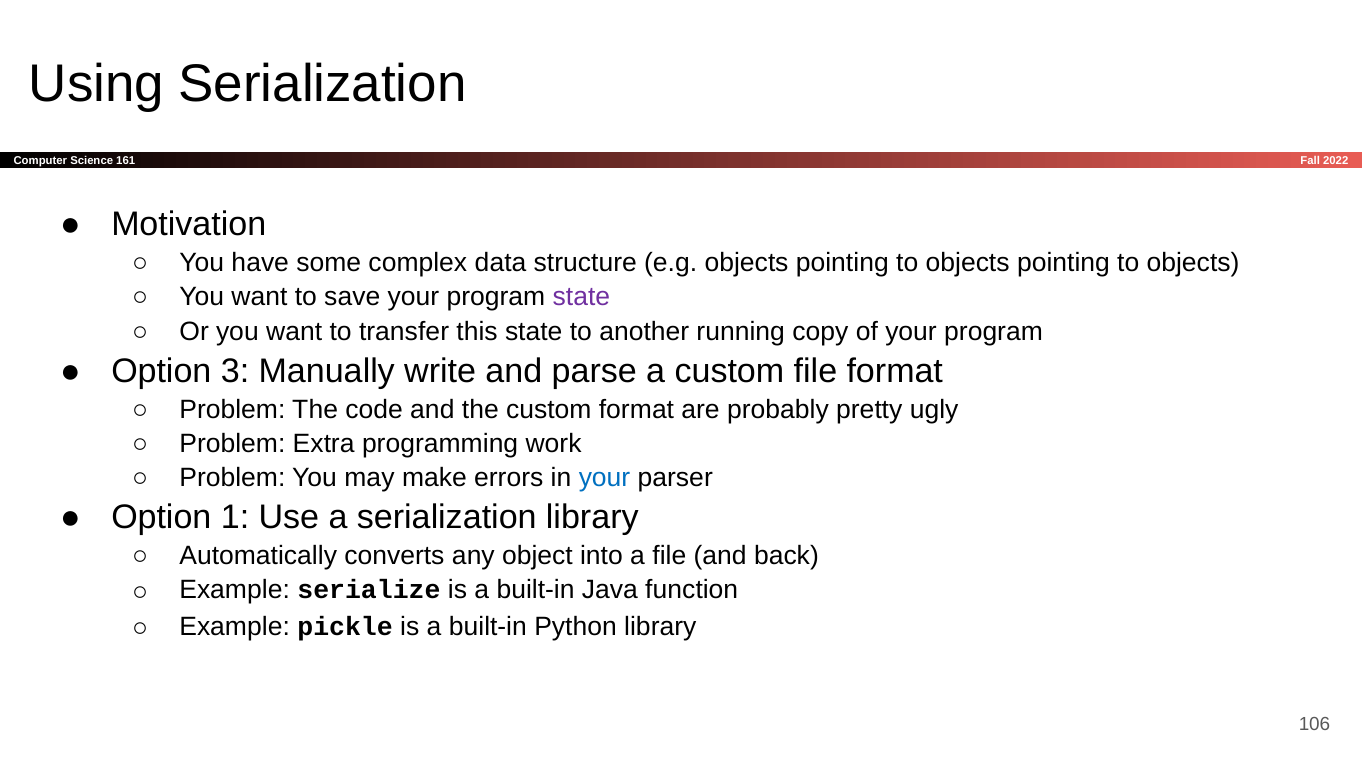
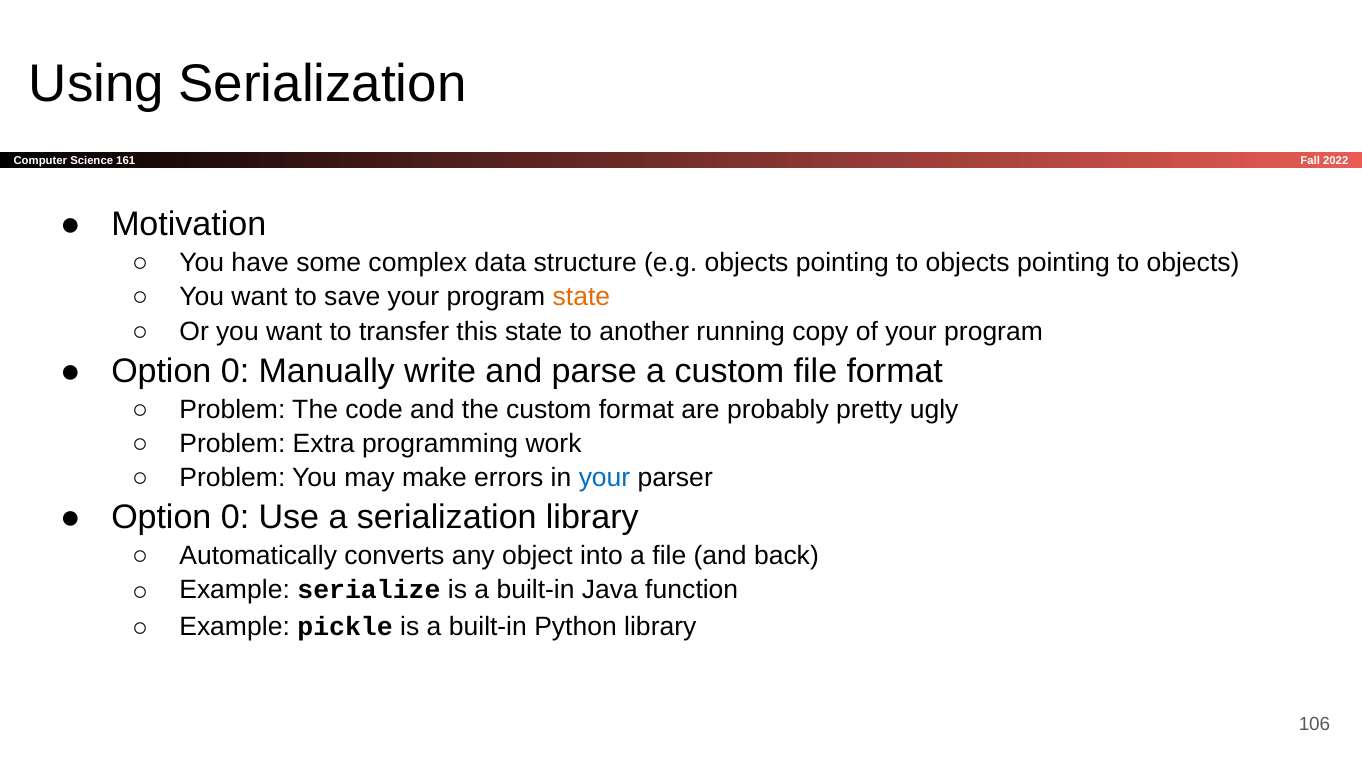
state colour: purple -> orange (581, 297)
3: 3 -> 0 (235, 371)
1: 1 -> 0 (235, 518)
